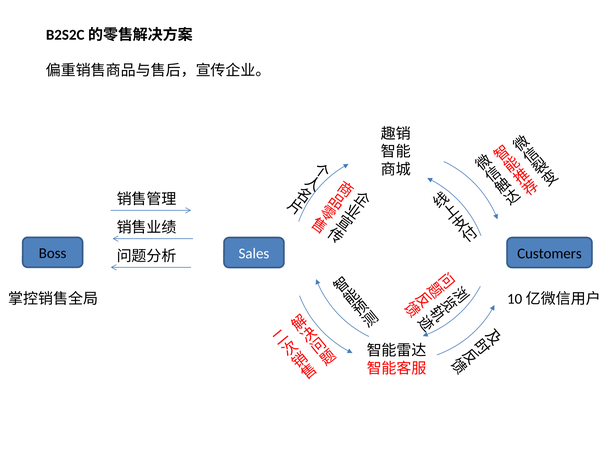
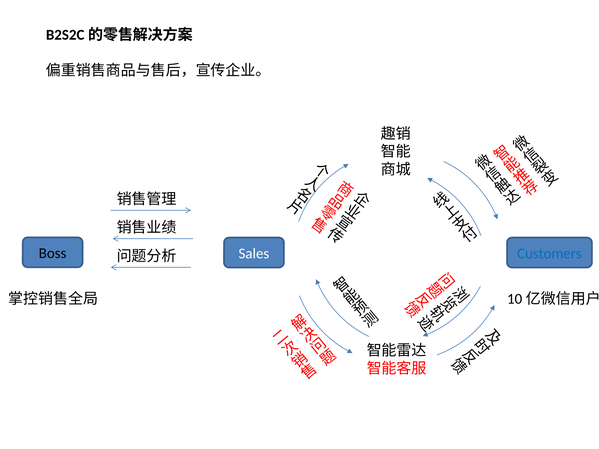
Customers colour: black -> blue (549, 254)
